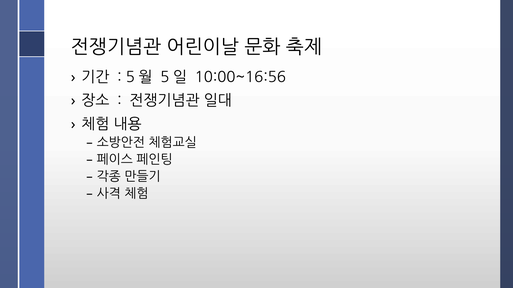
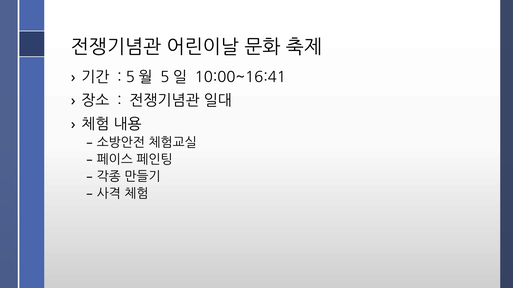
10:00~16:56: 10:00~16:56 -> 10:00~16:41 (240, 77)
